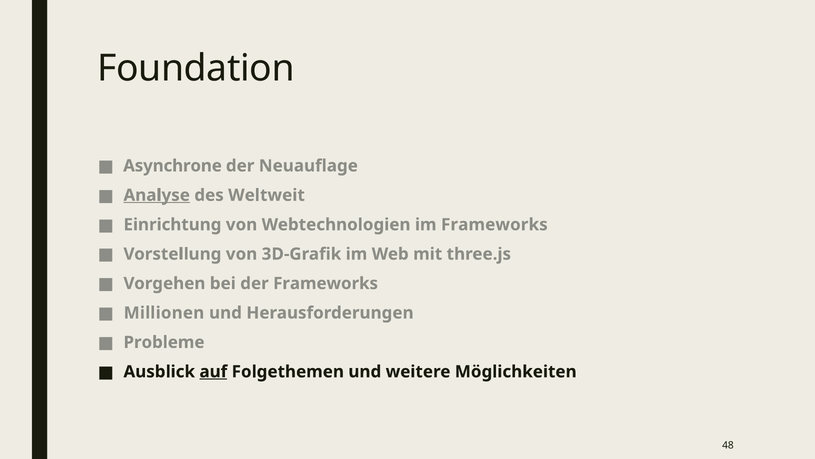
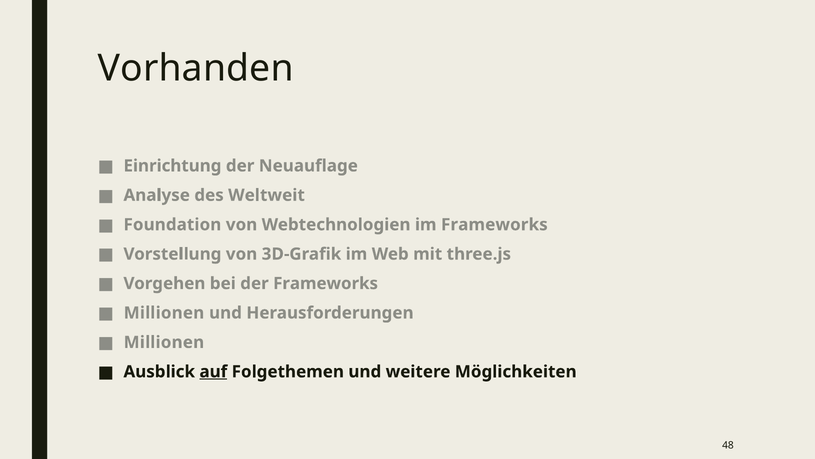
Foundation: Foundation -> Vorhanden (196, 68)
Asynchrone: Asynchrone -> Einrichtung (172, 166)
Analyse underline: present -> none (157, 195)
Einrichtung: Einrichtung -> Foundation (172, 224)
Probleme: Probleme -> Millionen (164, 342)
